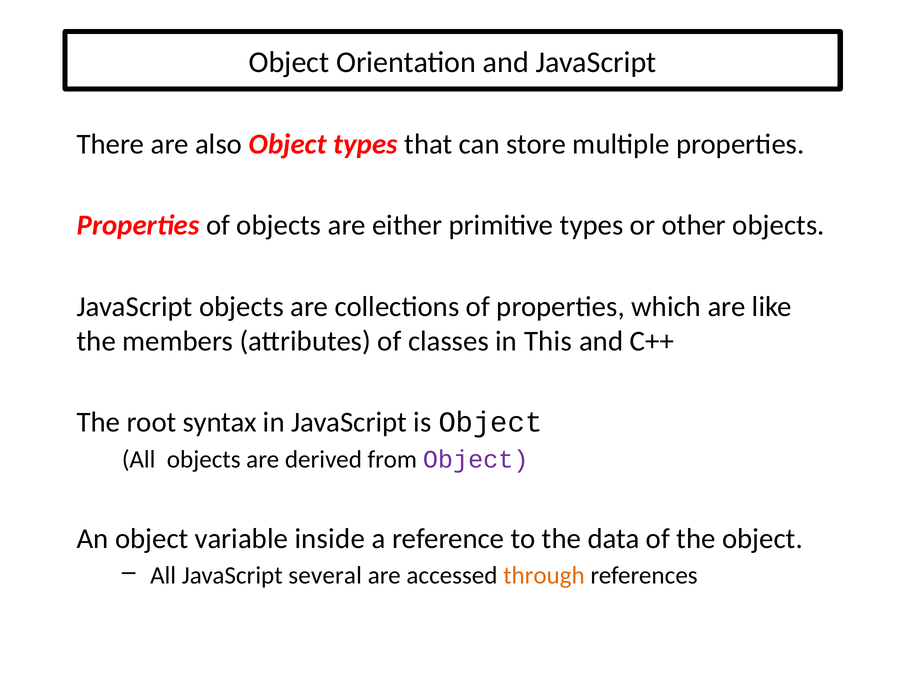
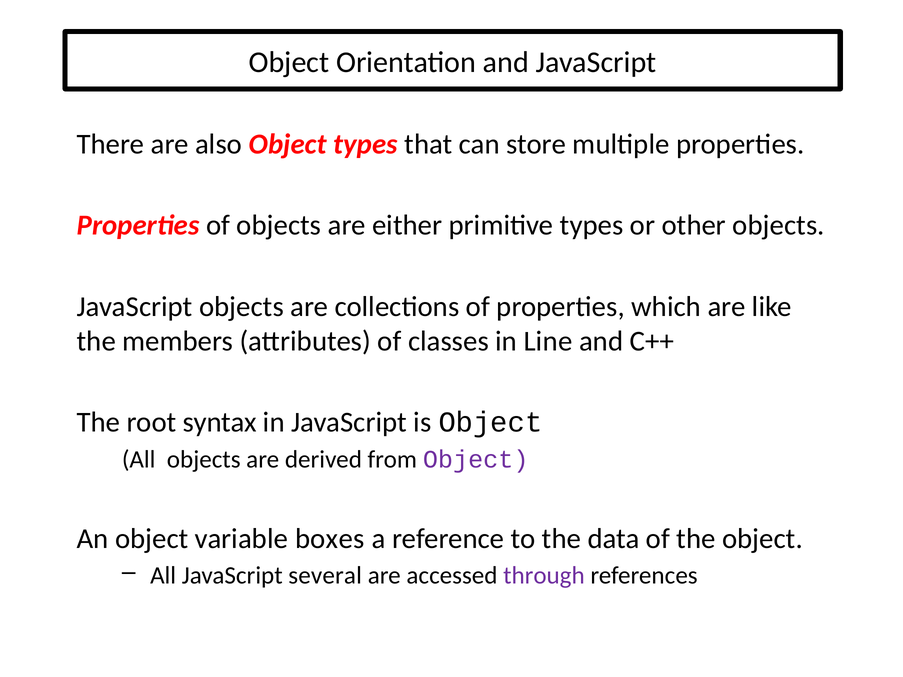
This: This -> Line (548, 341)
inside: inside -> boxes (330, 539)
through colour: orange -> purple (544, 576)
